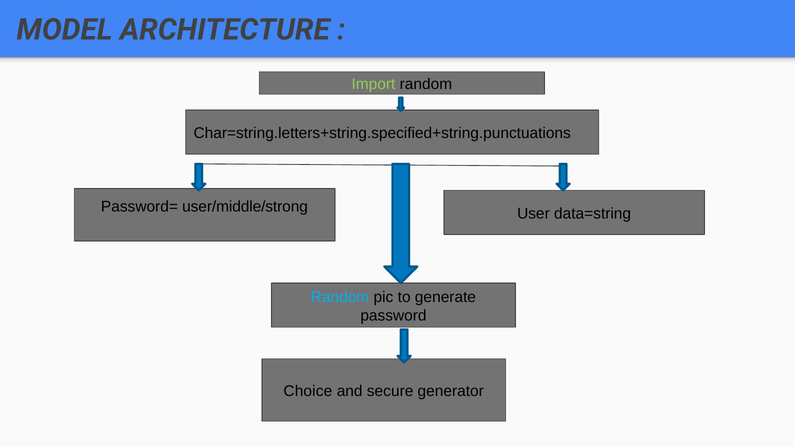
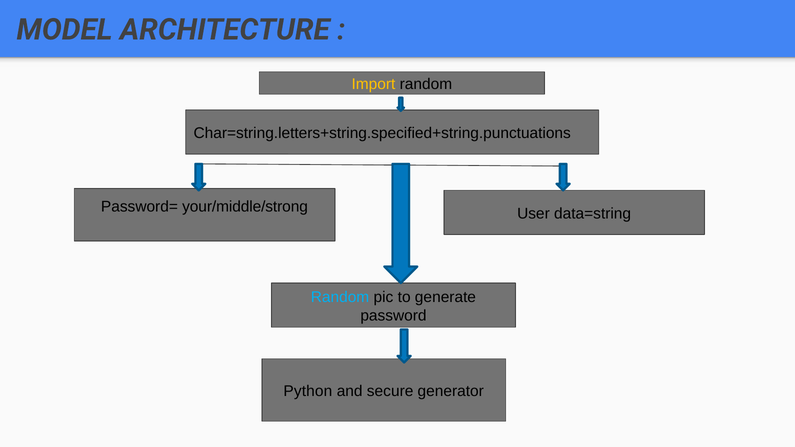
Import colour: light green -> yellow (373, 84)
user/middle/strong: user/middle/strong -> your/middle/strong (245, 207)
Choice: Choice -> Python (308, 391)
